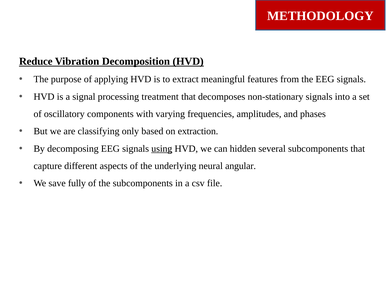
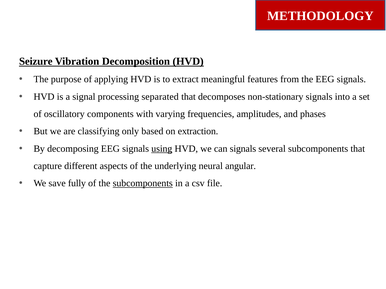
Reduce: Reduce -> Seizure (36, 61)
treatment: treatment -> separated (160, 97)
can hidden: hidden -> signals (243, 149)
subcomponents underline: none -> present (143, 184)
